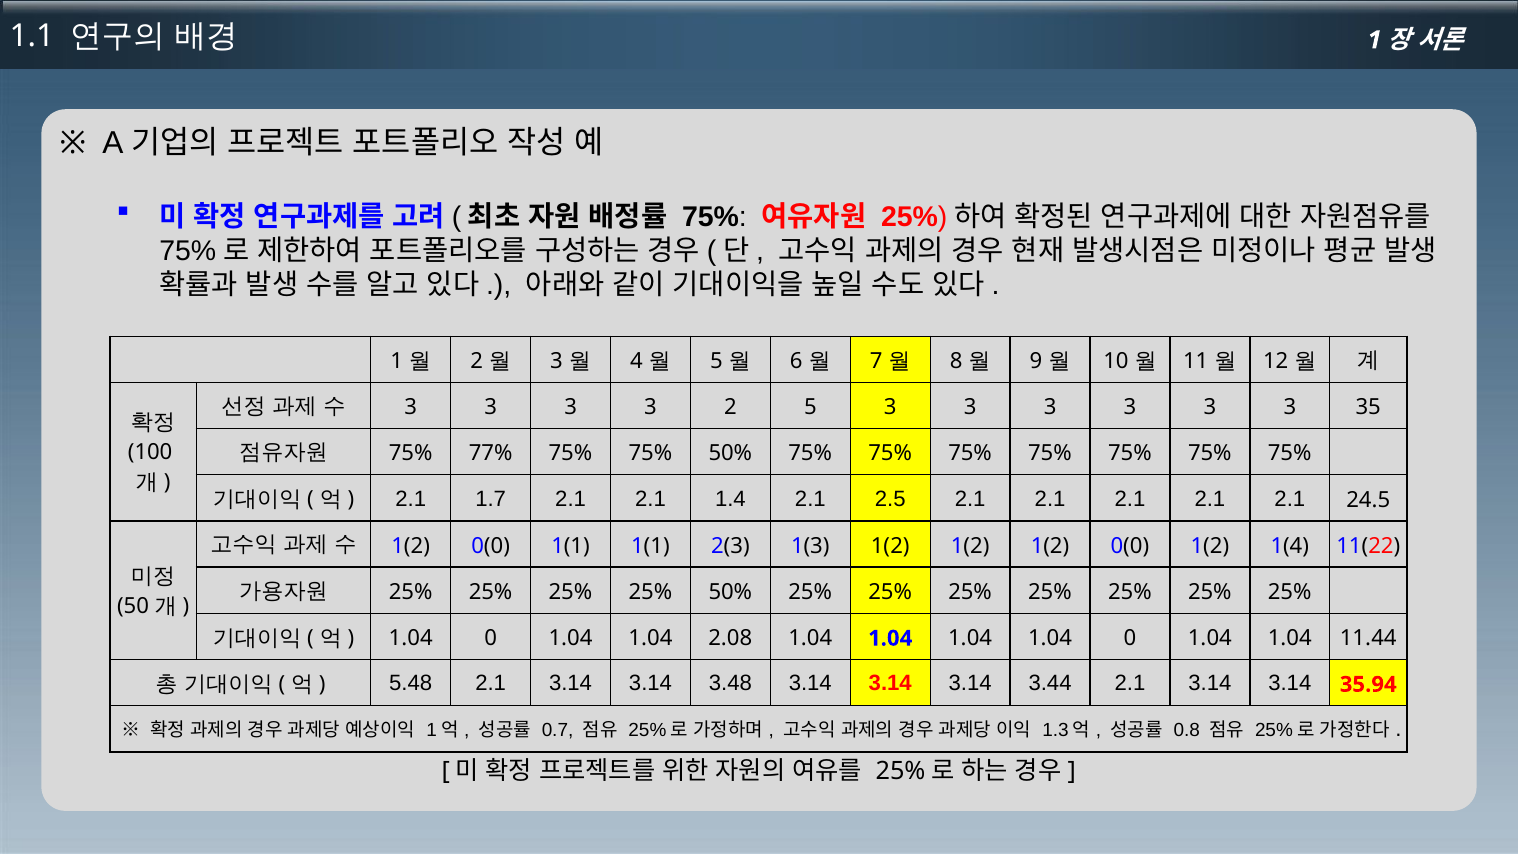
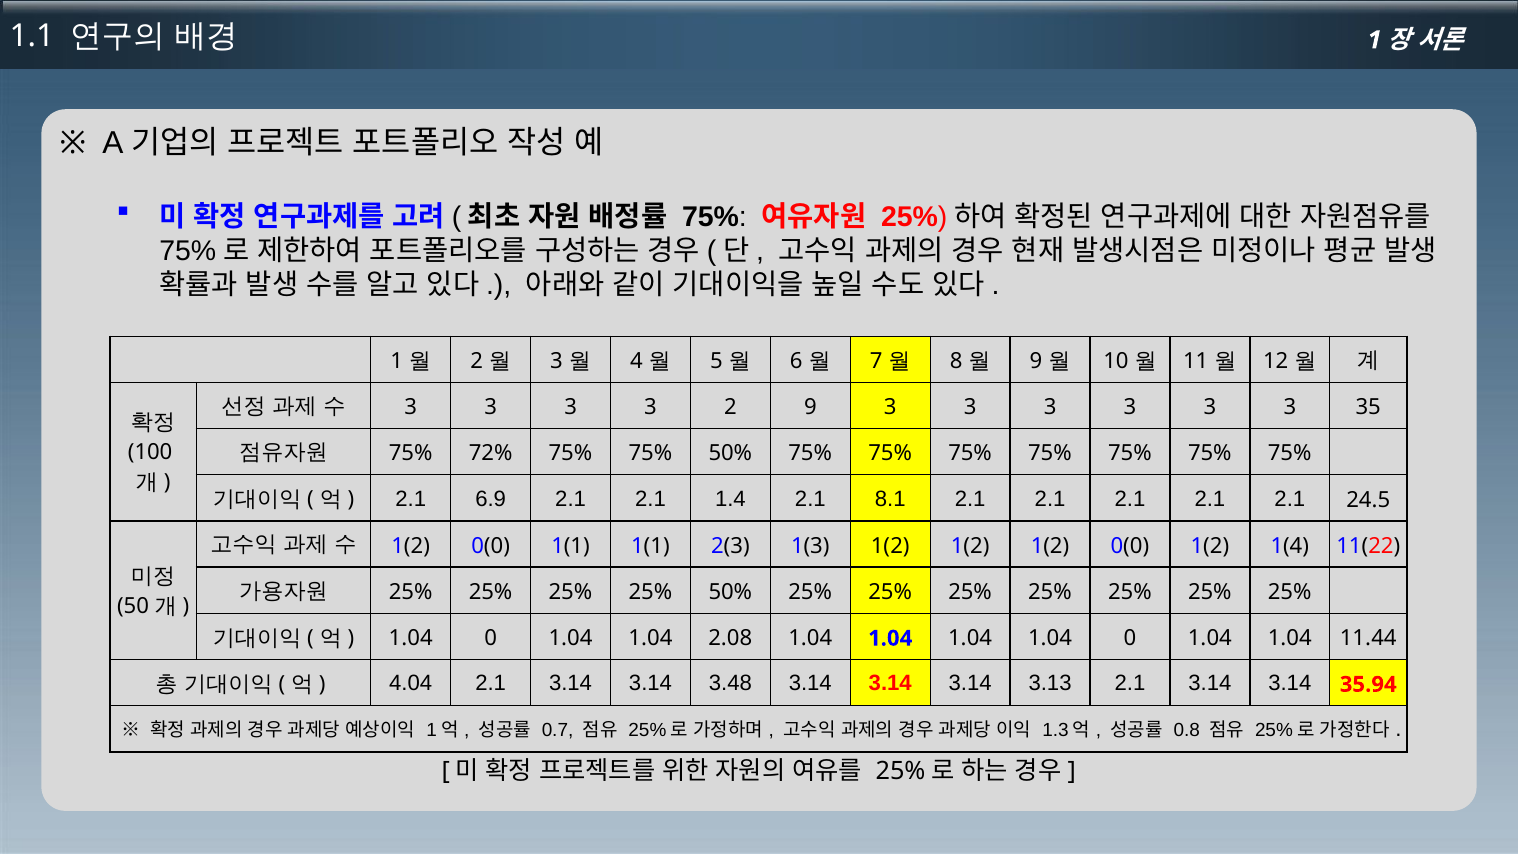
2 5: 5 -> 9 (810, 407)
77%: 77% -> 72% (491, 454)
1.7: 1.7 -> 6.9 (491, 499)
2.5: 2.5 -> 8.1 (890, 499)
5.48: 5.48 -> 4.04 (411, 683)
3.44: 3.44 -> 3.13 (1050, 683)
